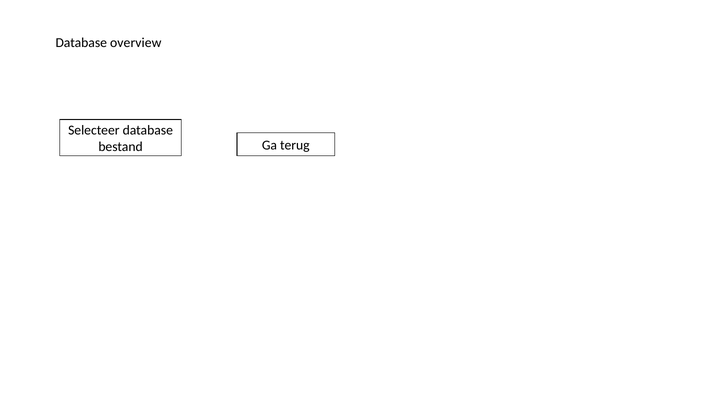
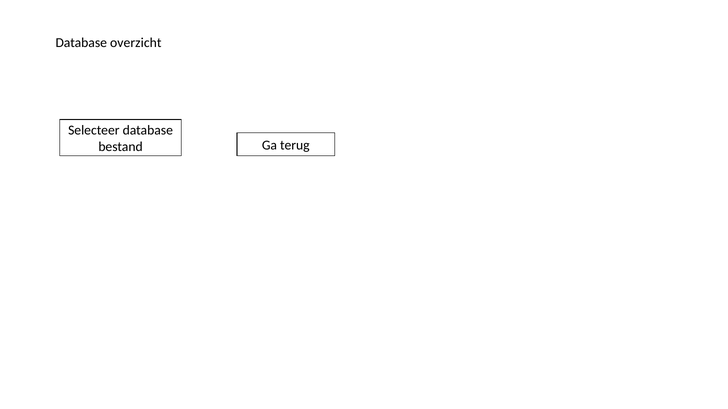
overview: overview -> overzicht (136, 43)
